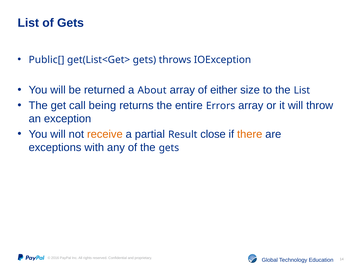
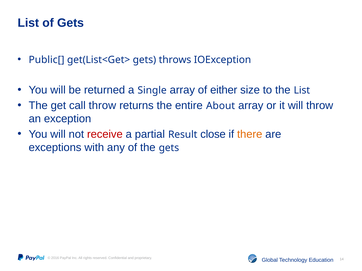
About: About -> Single (152, 91)
call being: being -> throw (102, 106)
Errors: Errors -> About (221, 106)
receive colour: orange -> red (105, 134)
